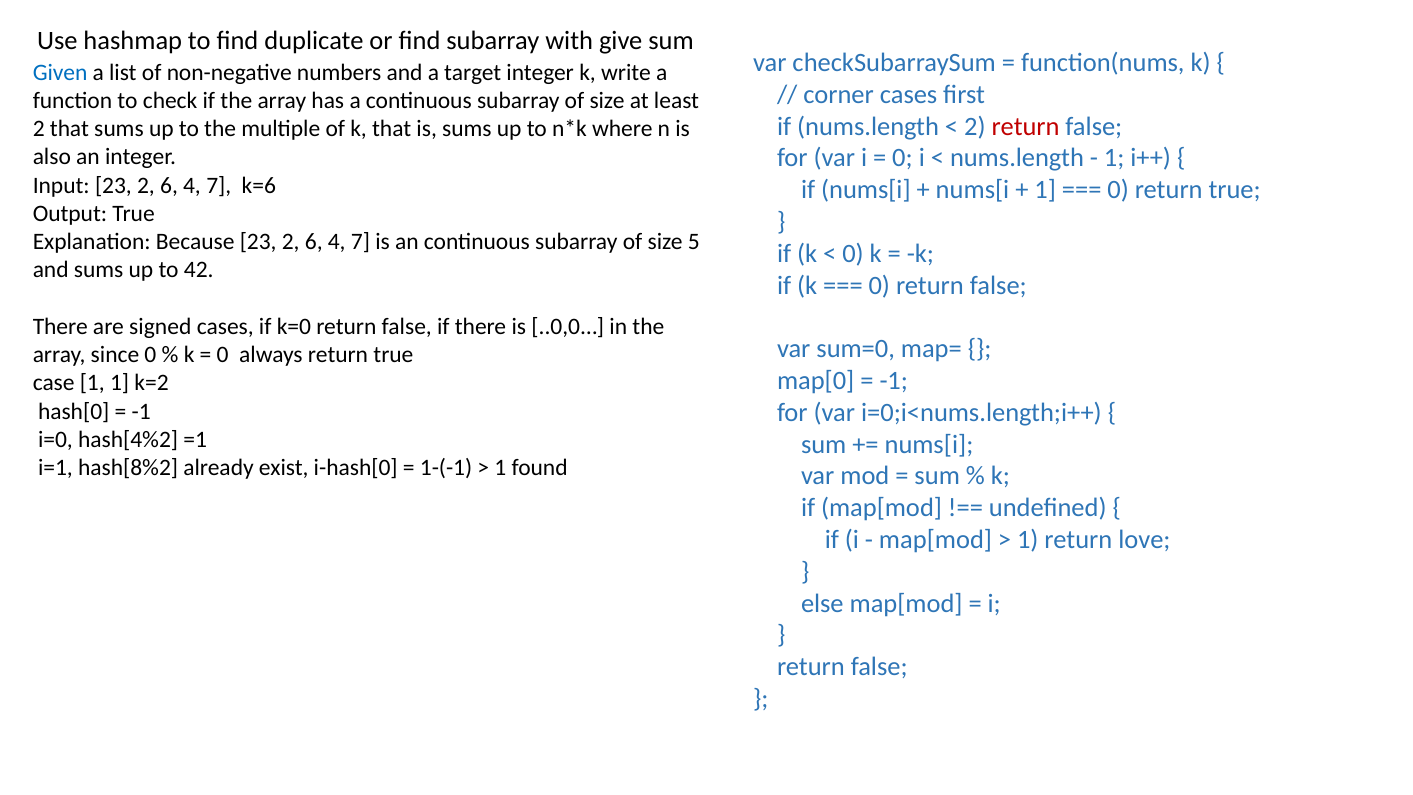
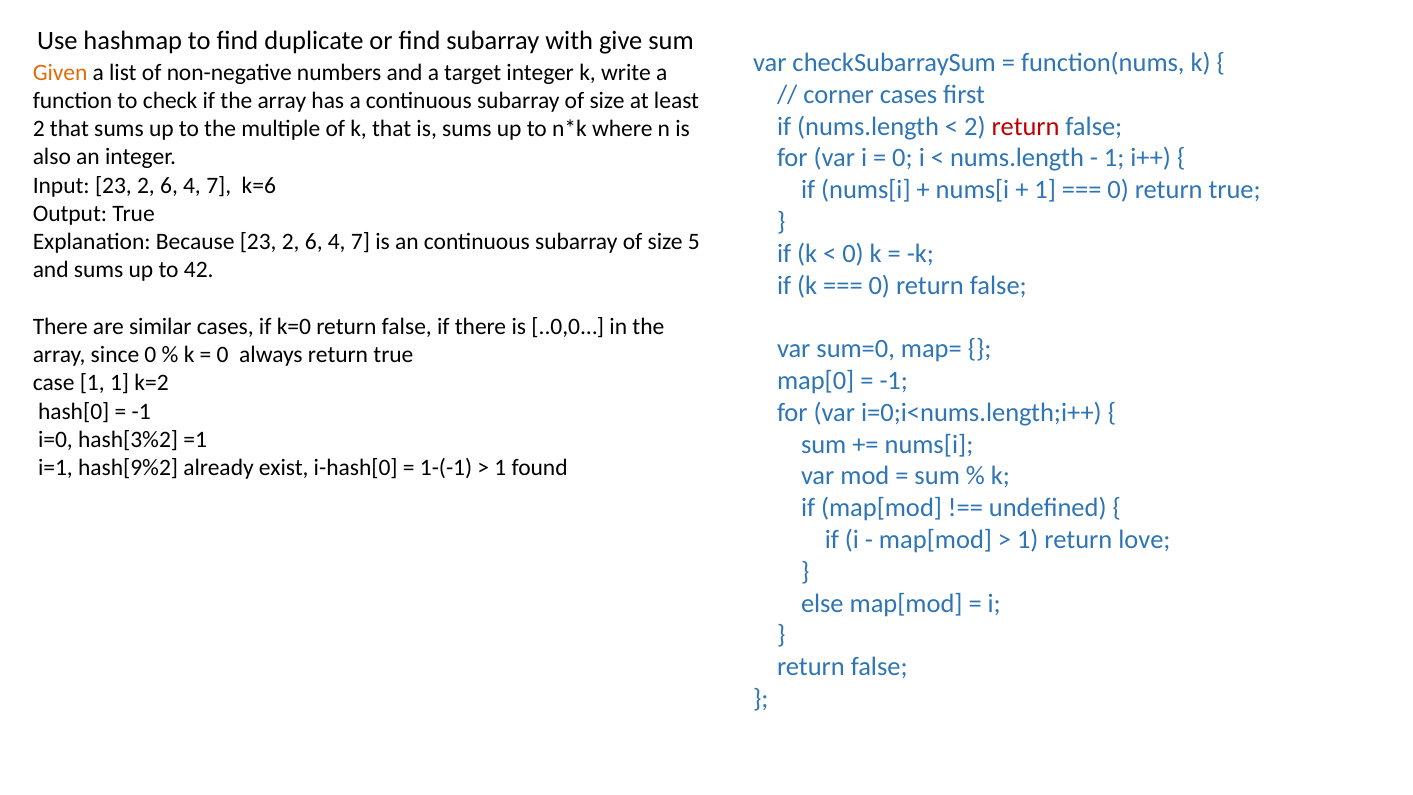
Given colour: blue -> orange (60, 72)
signed: signed -> similar (160, 326)
hash[4%2: hash[4%2 -> hash[3%2 (128, 439)
hash[8%2: hash[8%2 -> hash[9%2 (128, 468)
